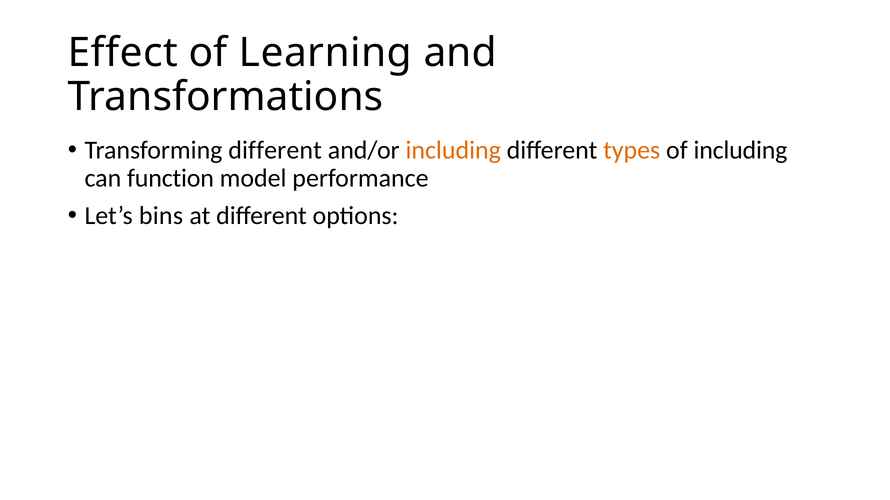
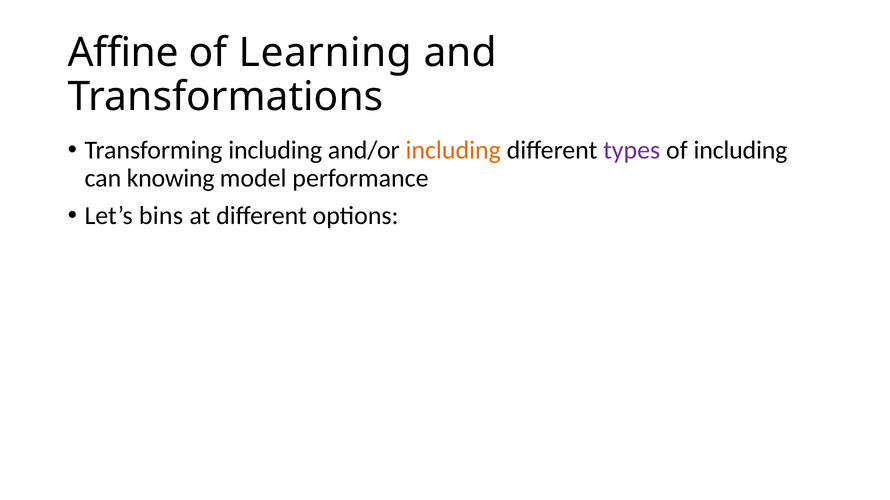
Effect: Effect -> Affine (123, 53)
Transforming different: different -> including (275, 150)
types colour: orange -> purple (632, 150)
function: function -> knowing (171, 179)
